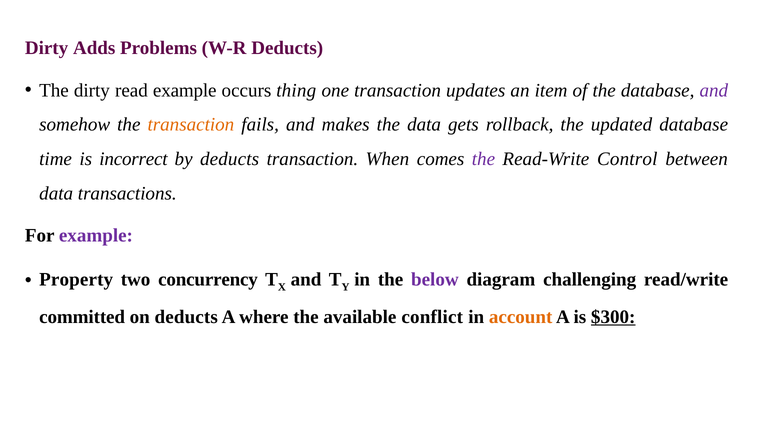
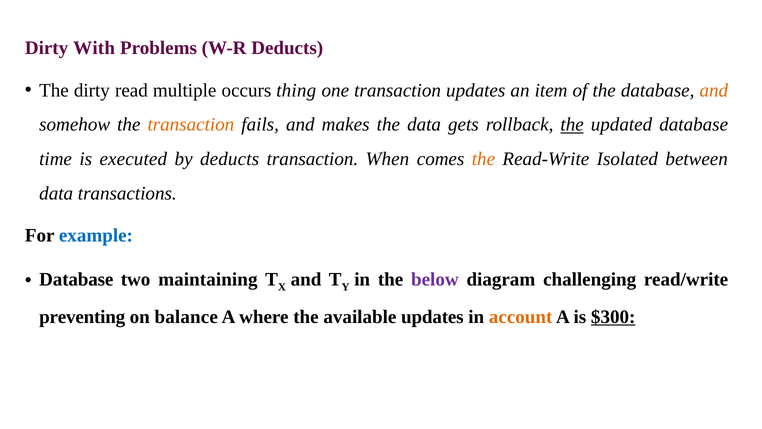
Adds: Adds -> With (94, 48)
read example: example -> multiple (185, 90)
and colour: purple -> orange (714, 90)
the underline: none -> present (572, 125)
incorrect: incorrect -> executed (133, 159)
the colour: purple -> orange (483, 159)
Control: Control -> Isolated (627, 159)
example colour: purple -> blue (96, 235)
Property: Property -> Database (76, 279)
concurrency: concurrency -> maintaining (208, 279)
committed: committed -> preventing (82, 317)
on deducts: deducts -> balance (186, 317)
available conflict: conflict -> updates (432, 317)
